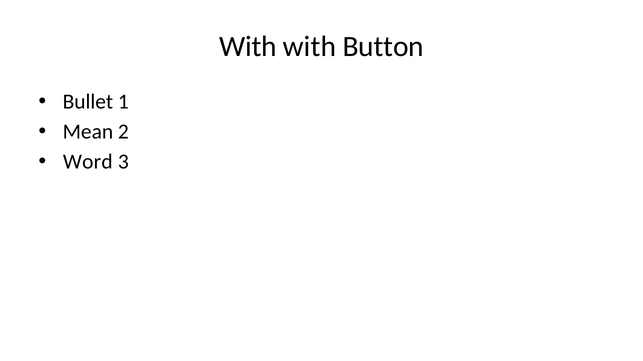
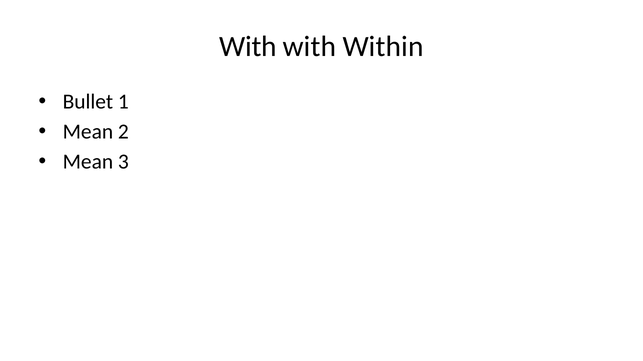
Button: Button -> Within (383, 47)
Word: Word -> Mean (88, 162)
